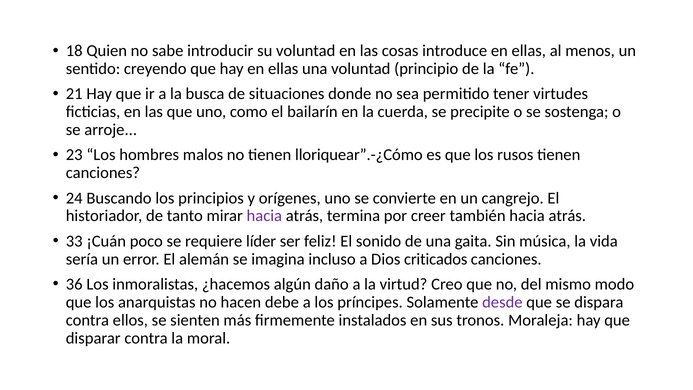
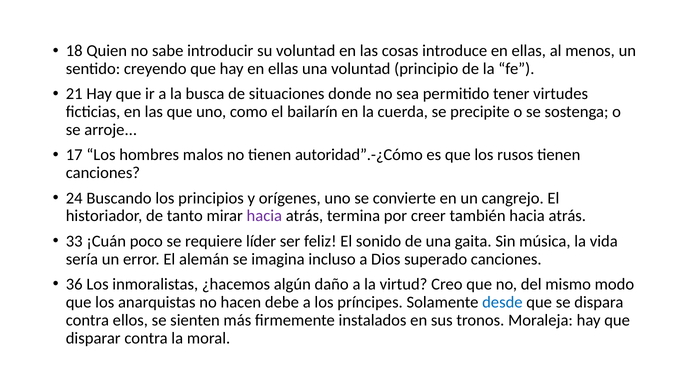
23: 23 -> 17 (74, 155)
lloriquear”.-¿Cómo: lloriquear”.-¿Cómo -> autoridad”.-¿Cómo (359, 155)
criticados: criticados -> superado (436, 259)
desde colour: purple -> blue (502, 302)
